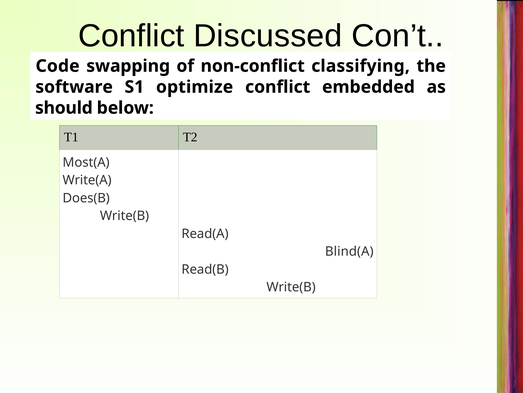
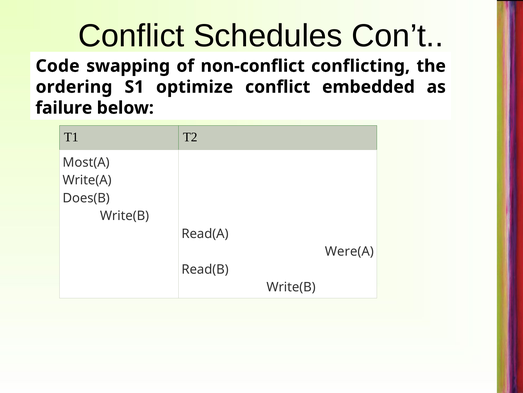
Discussed: Discussed -> Schedules (268, 36)
classifying: classifying -> conflicting (361, 66)
software: software -> ordering (74, 87)
should: should -> failure (64, 108)
Blind(A: Blind(A -> Were(A (349, 251)
